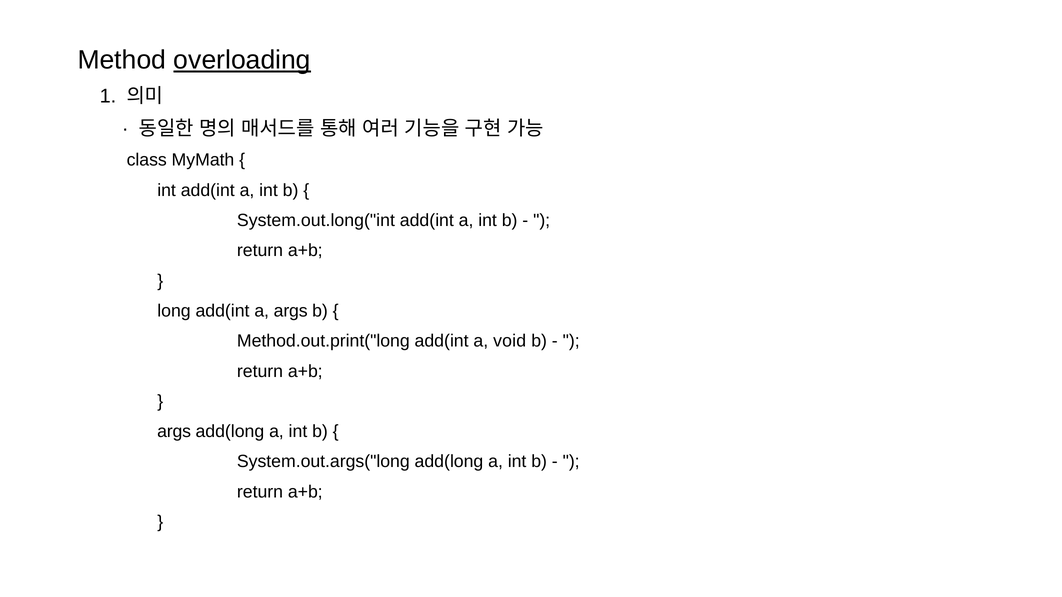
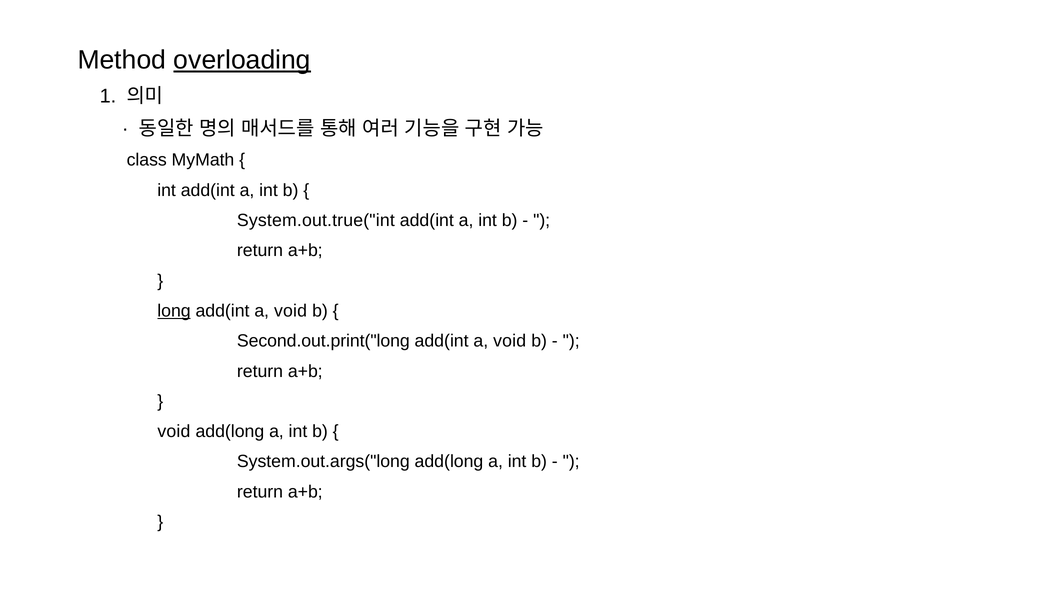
System.out.long("int: System.out.long("int -> System.out.true("int (316, 221)
long underline: none -> present (174, 311)
args: args -> void (290, 311)
Method.out.print("long: Method.out.print("long -> Second.out.print("long (323, 341)
args: args -> void (174, 432)
